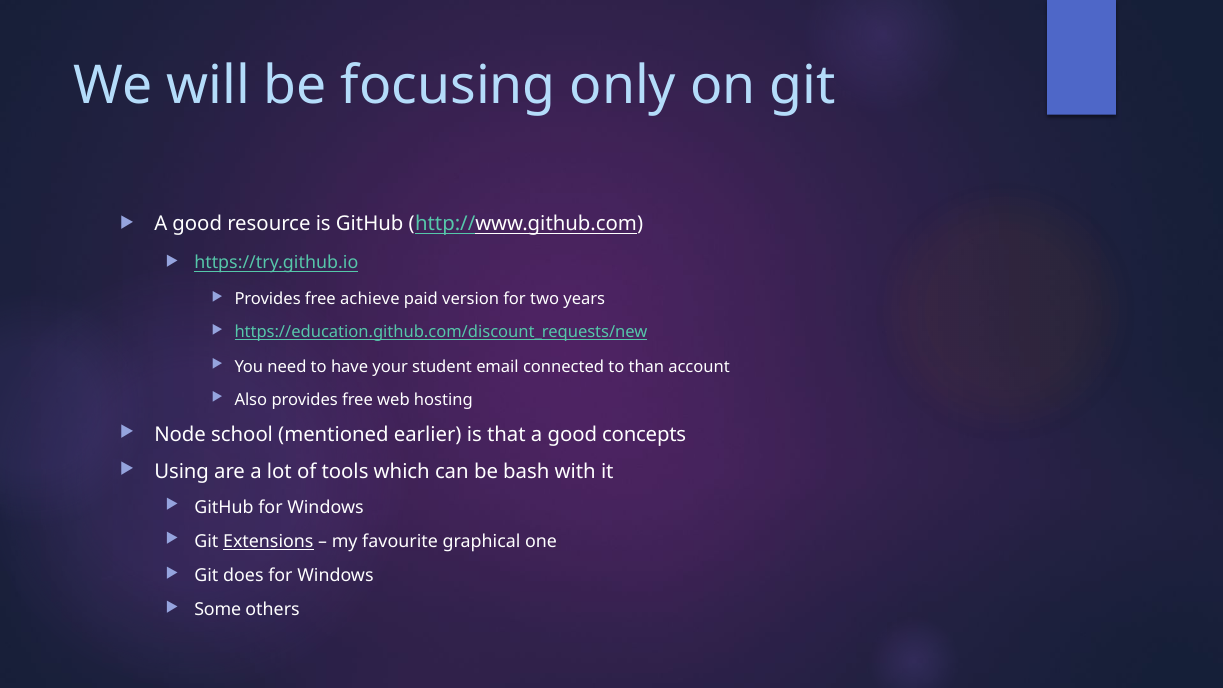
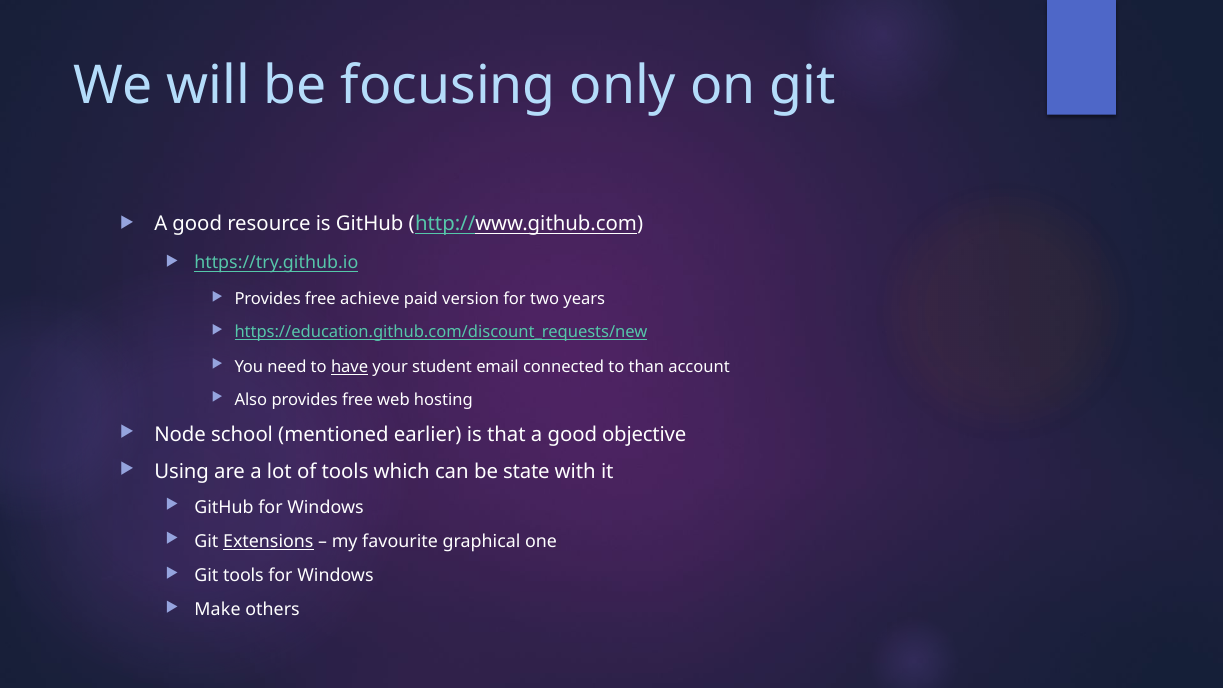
have underline: none -> present (350, 367)
concepts: concepts -> objective (644, 435)
bash: bash -> state (526, 472)
Git does: does -> tools (243, 576)
Some: Some -> Make (218, 610)
